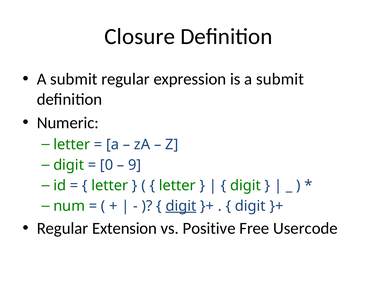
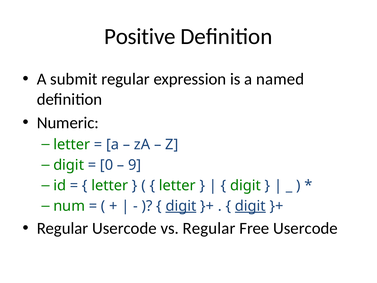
Closure: Closure -> Positive (140, 36)
is a submit: submit -> named (280, 79)
digit underline: none -> present (250, 206)
Regular Extension: Extension -> Usercode (124, 228)
vs Positive: Positive -> Regular (209, 228)
